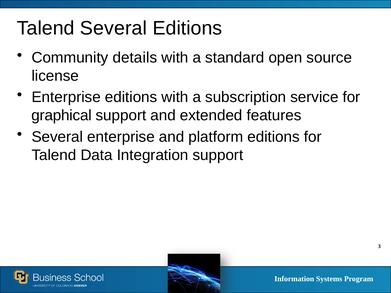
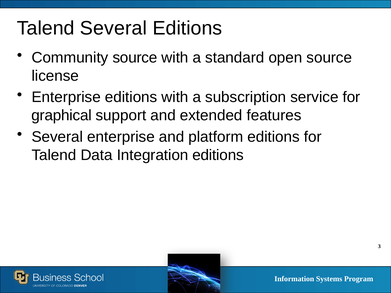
Community details: details -> source (135, 58)
Integration support: support -> editions (218, 155)
